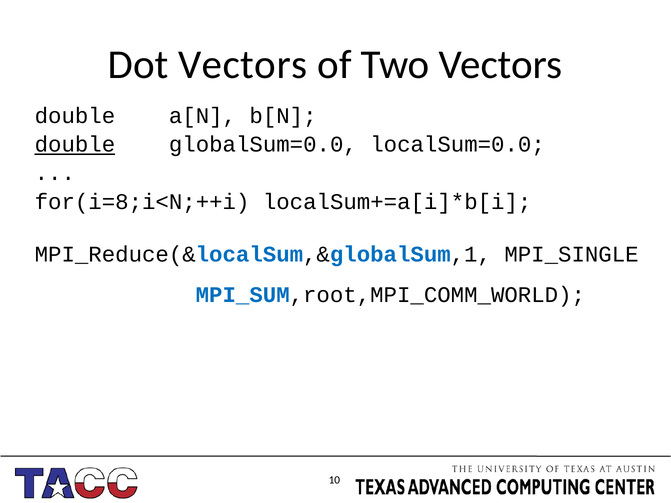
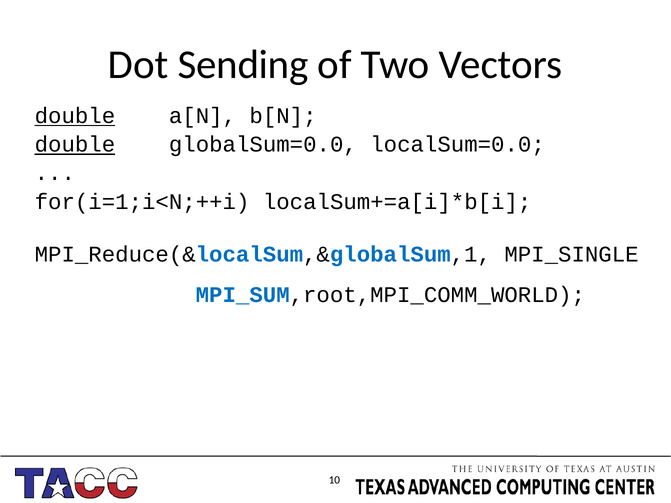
Dot Vectors: Vectors -> Sending (243, 65)
double underline: none -> present (75, 116)
for(i=8;i<N;++i: for(i=8;i<N;++i -> for(i=1;i<N;++i (142, 202)
